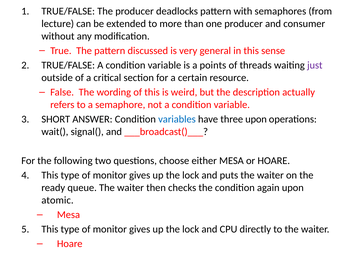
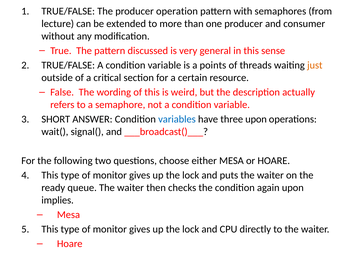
deadlocks: deadlocks -> operation (177, 11)
just colour: purple -> orange (315, 65)
atomic: atomic -> implies (58, 200)
